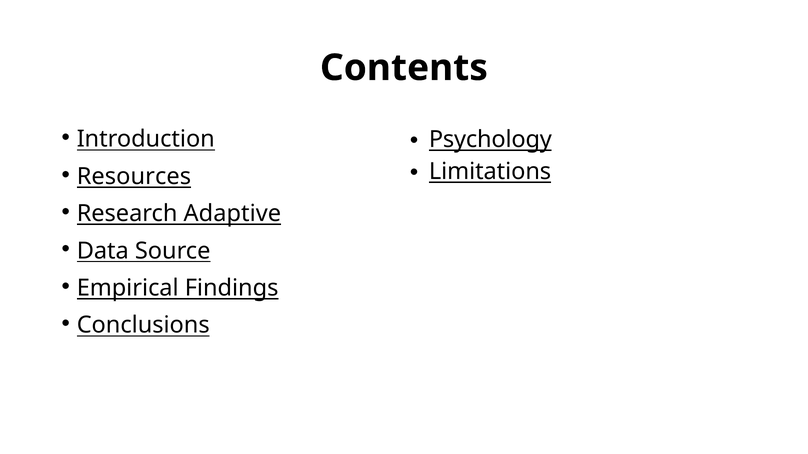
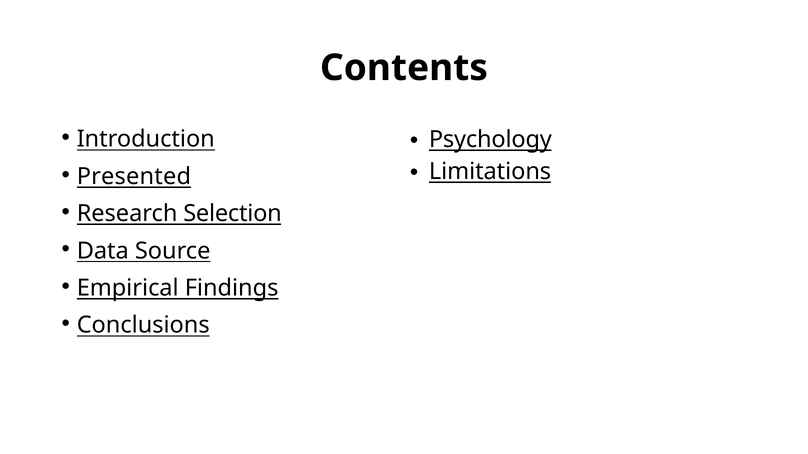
Resources: Resources -> Presented (134, 177)
Adaptive: Adaptive -> Selection (233, 214)
